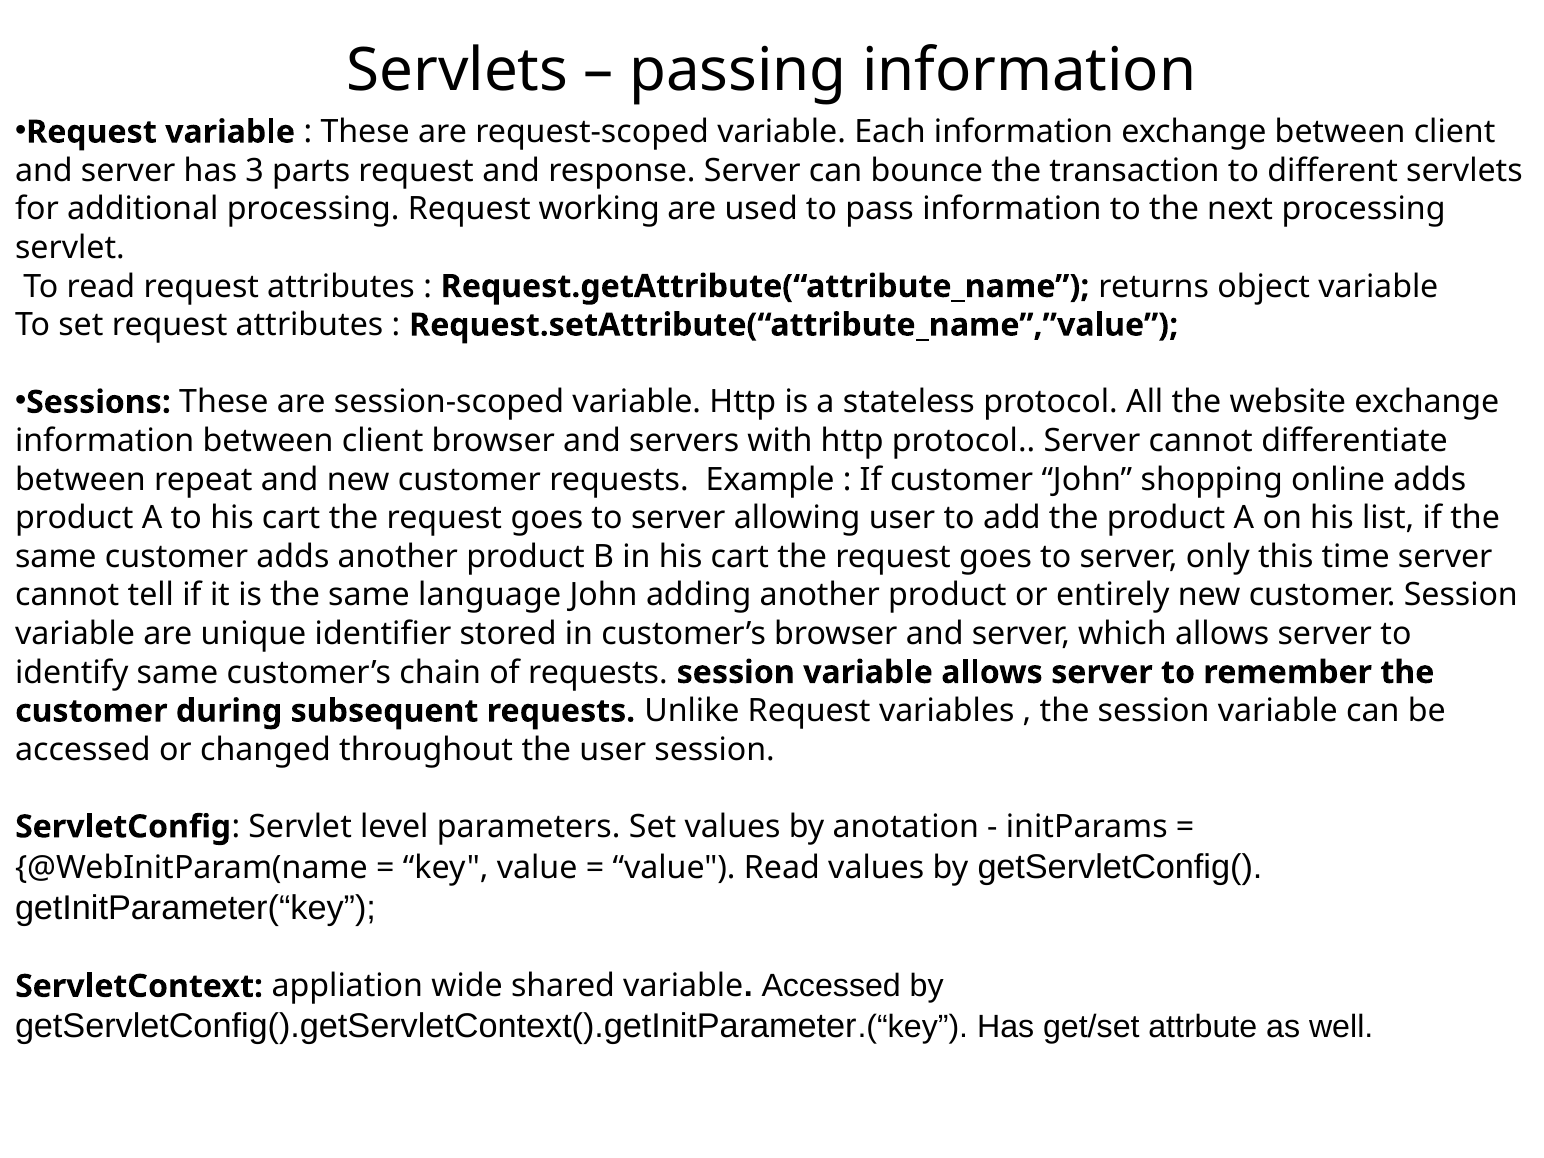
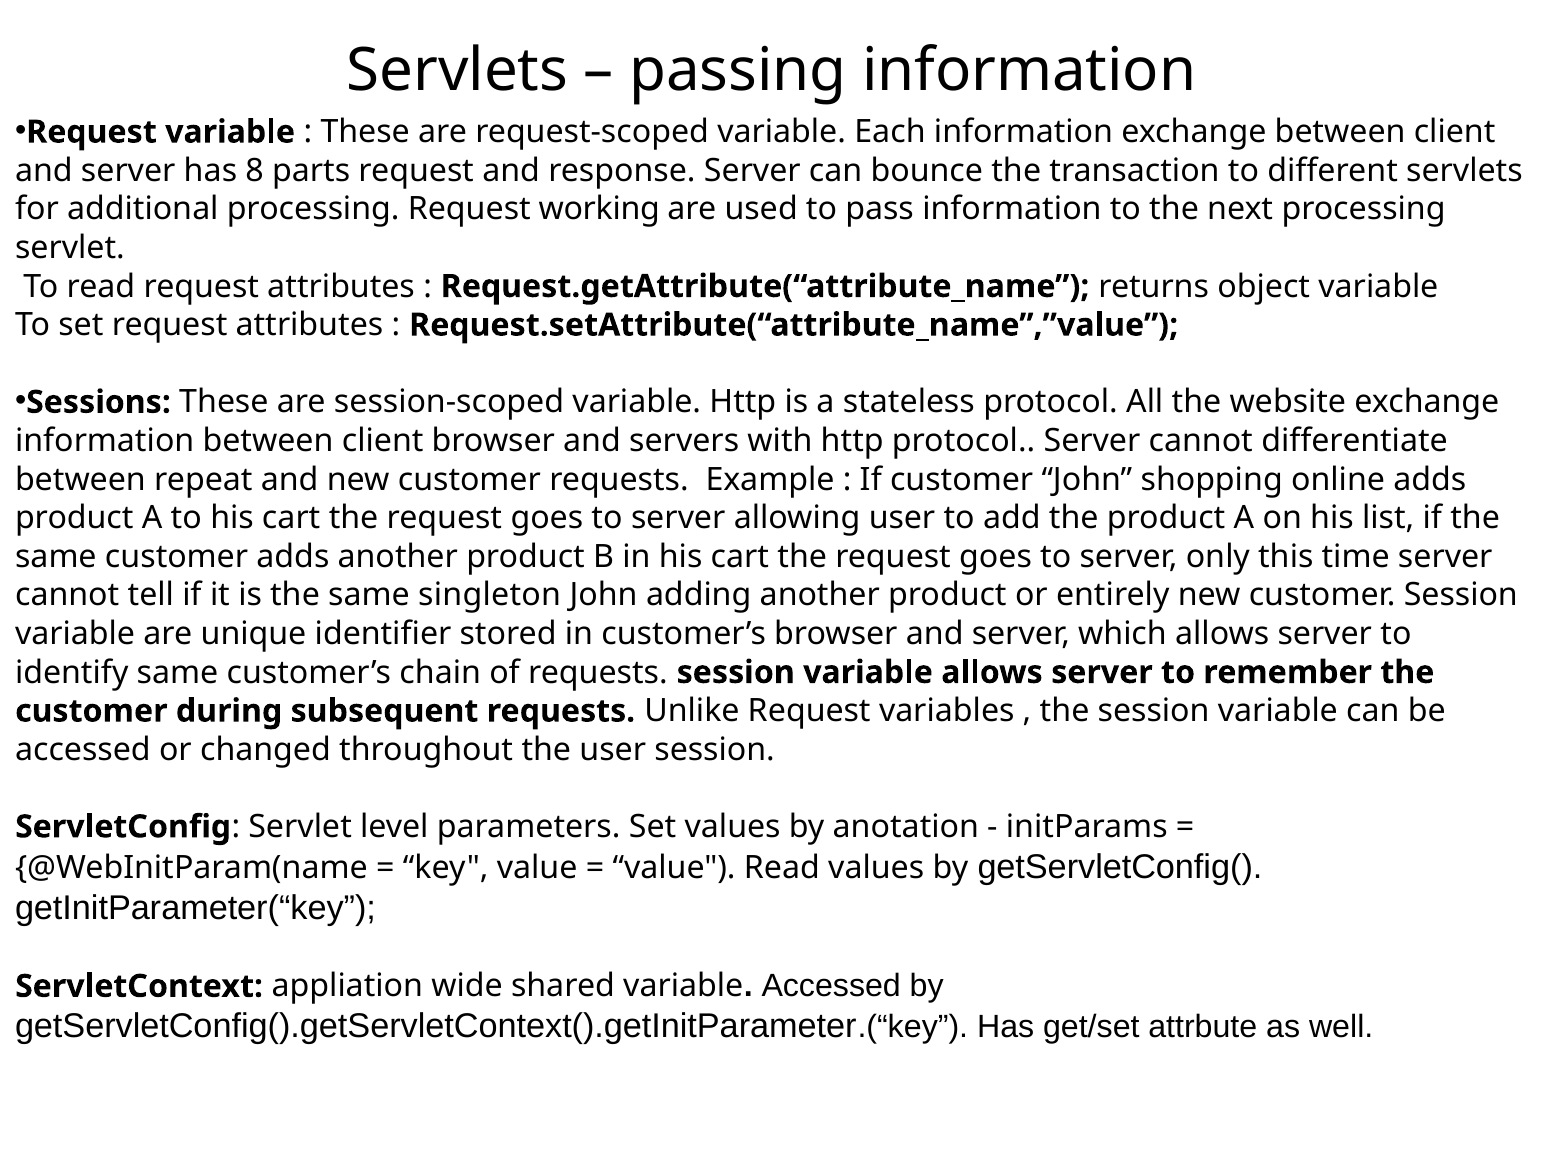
3: 3 -> 8 (255, 171)
language: language -> singleton (490, 595)
